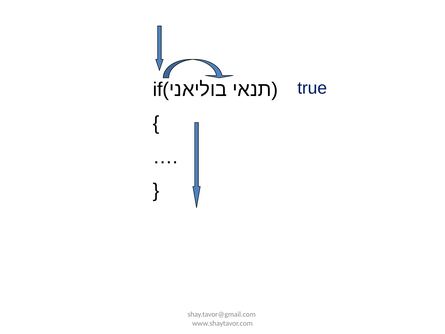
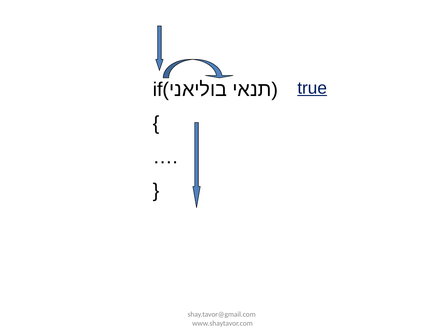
true underline: none -> present (312, 88)
